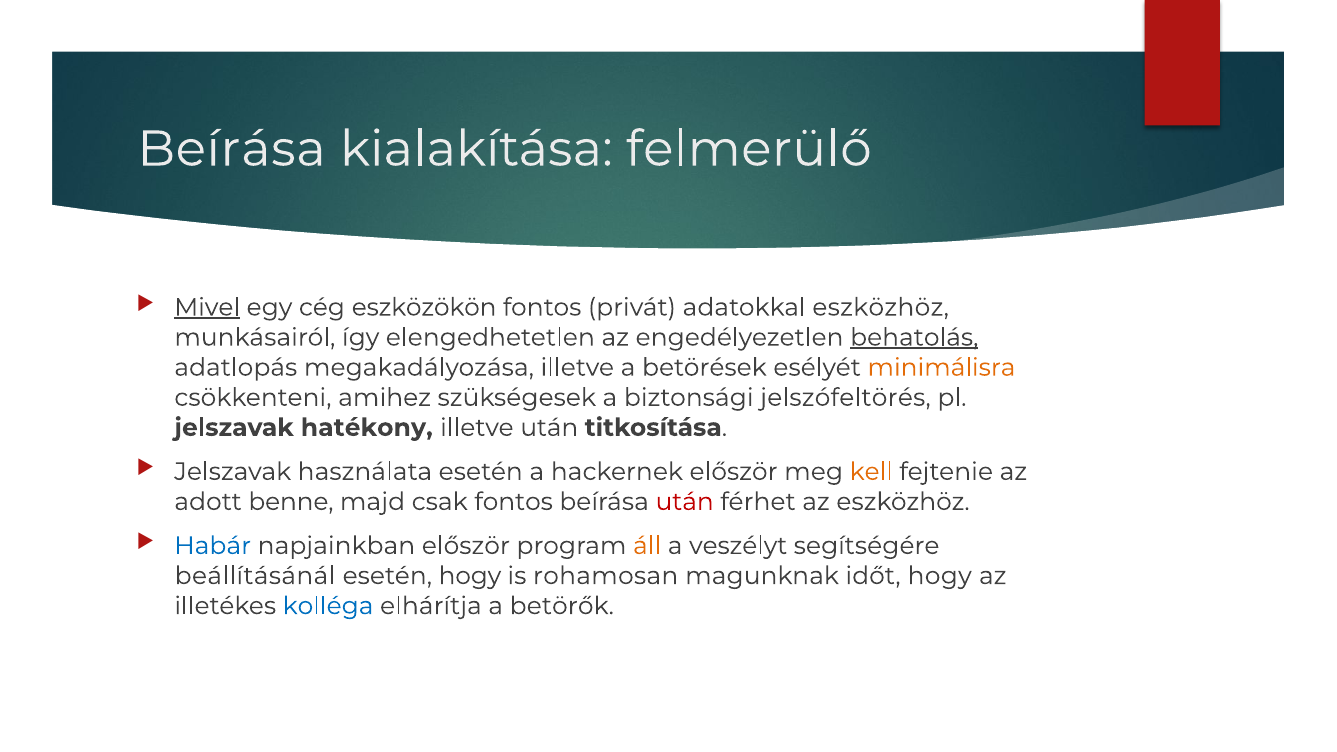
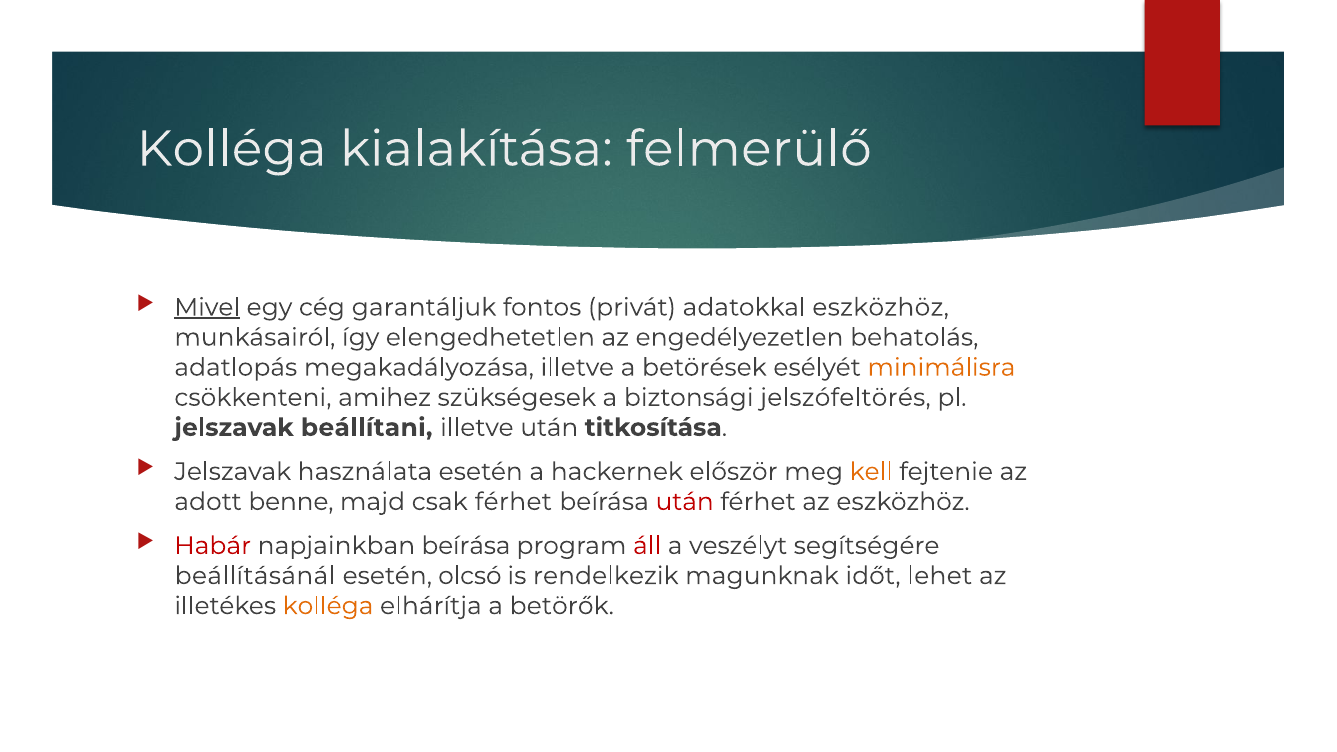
Beírása: Beírása -> Kolléga (232, 149)
eszközökön: eszközökön -> garantáljuk (424, 307)
behatolás underline: present -> none (914, 337)
hatékony: hatékony -> beállítani (367, 428)
csak fontos: fontos -> férhet (513, 502)
Habár colour: blue -> red (213, 546)
napjainkban először: először -> beírása (466, 546)
áll colour: orange -> red (647, 546)
esetén hogy: hogy -> olcsó (470, 576)
rohamosan: rohamosan -> rendelkezik (606, 576)
időt hogy: hogy -> lehet (940, 576)
kolléga colour: blue -> orange (328, 606)
